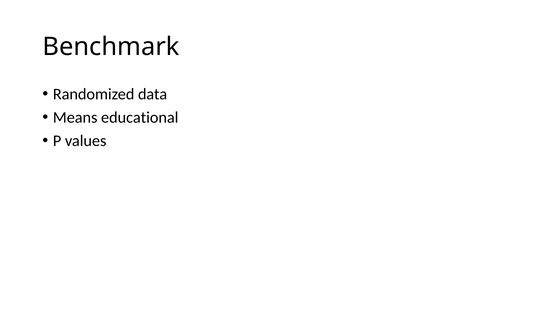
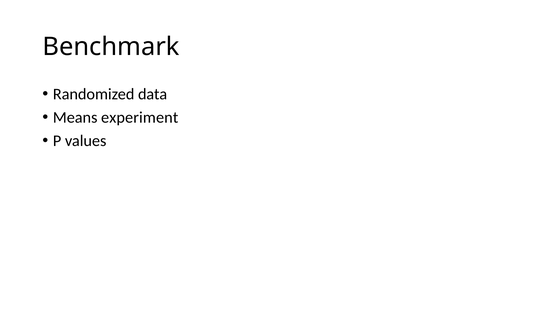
educational: educational -> experiment (140, 118)
